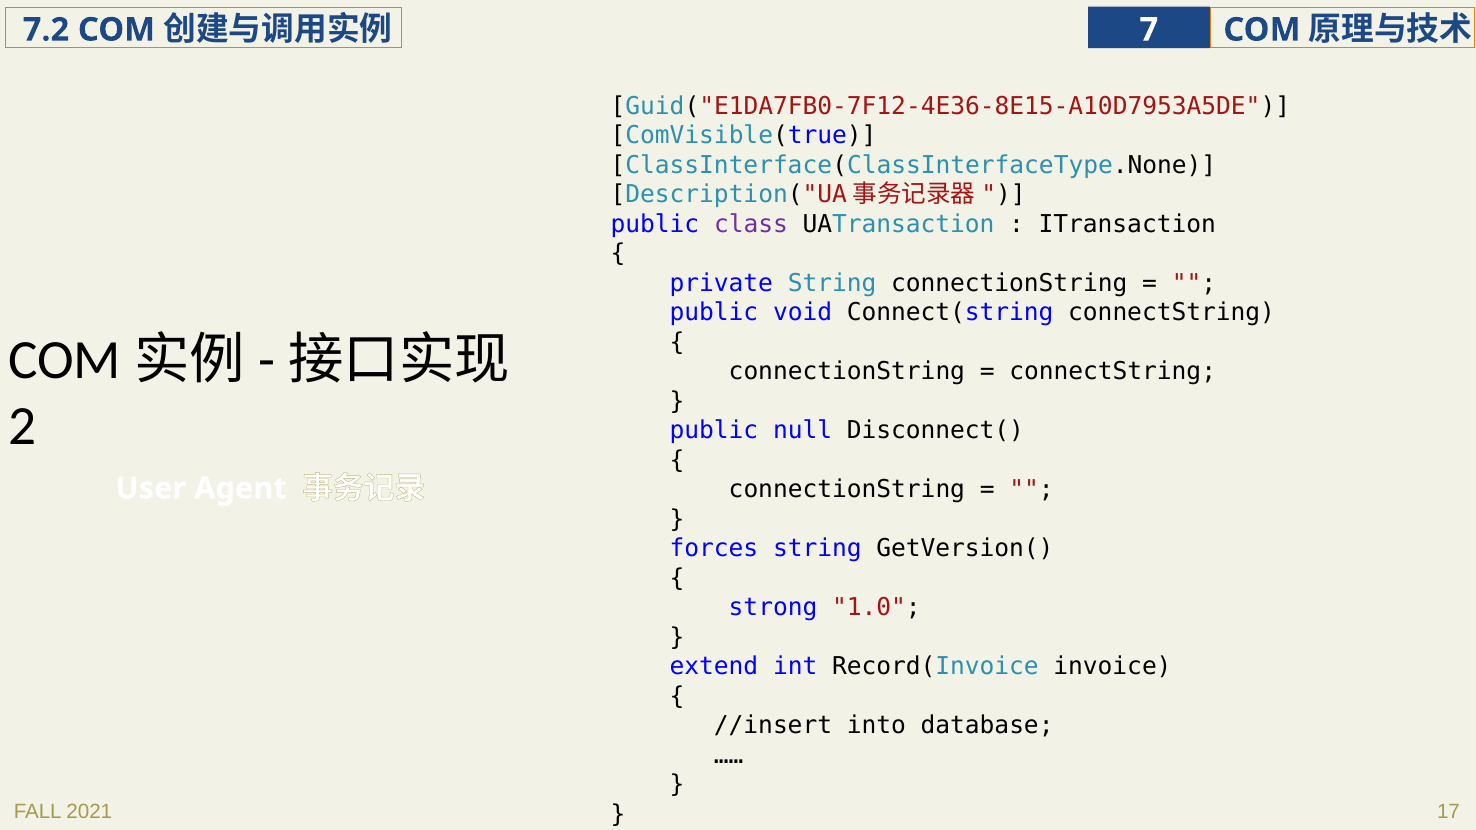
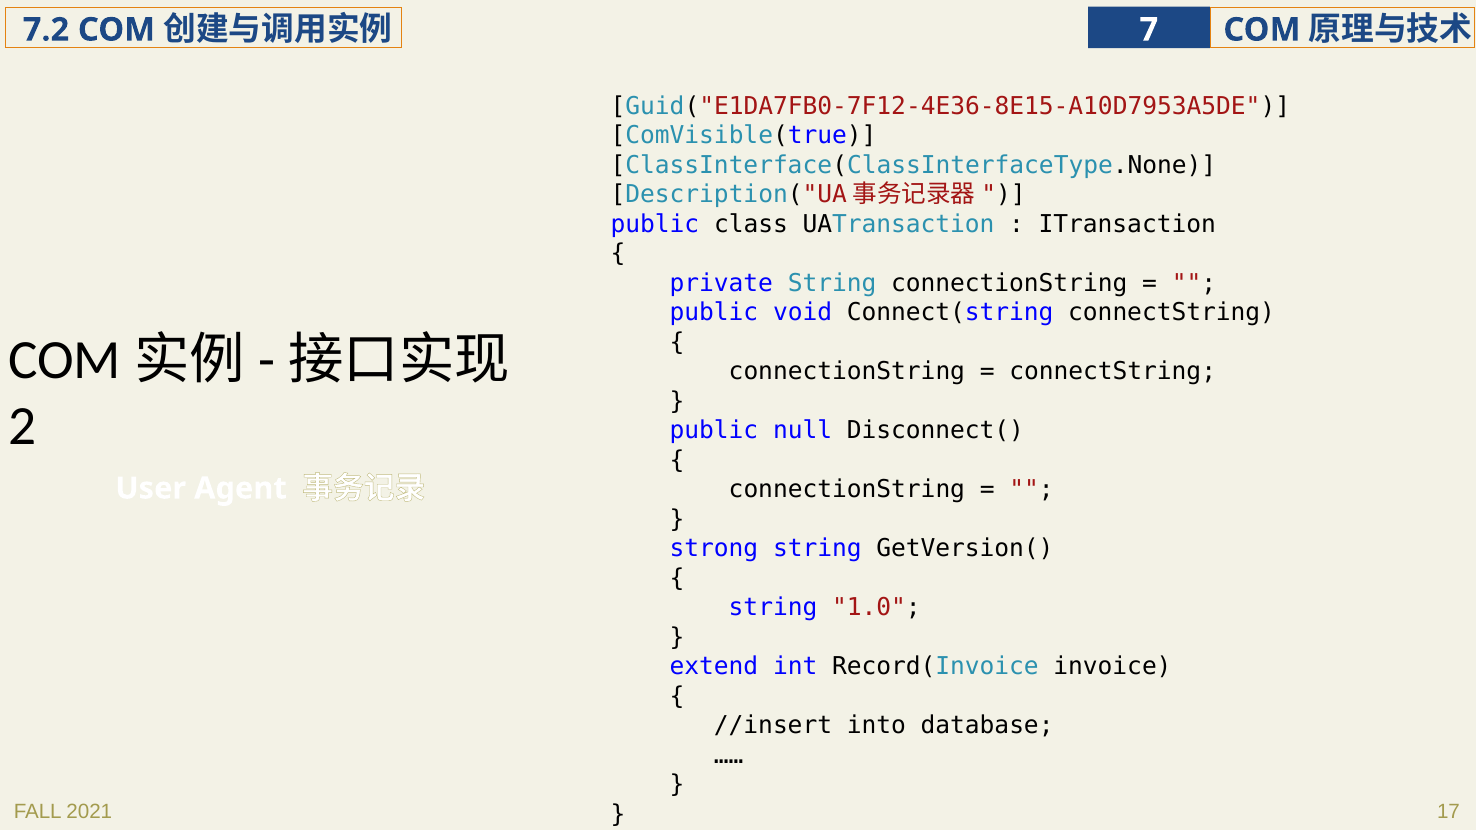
class colour: purple -> black (751, 224)
forces: forces -> strong (714, 549)
strong: strong -> string (773, 608)
